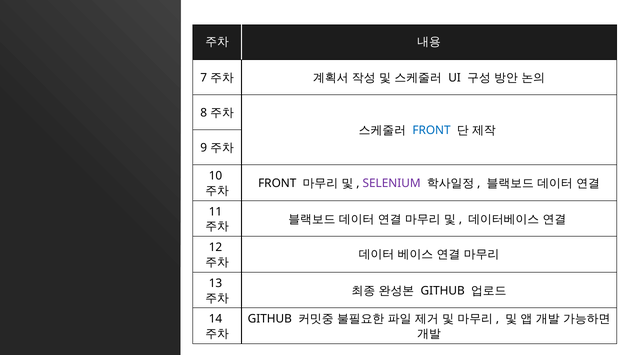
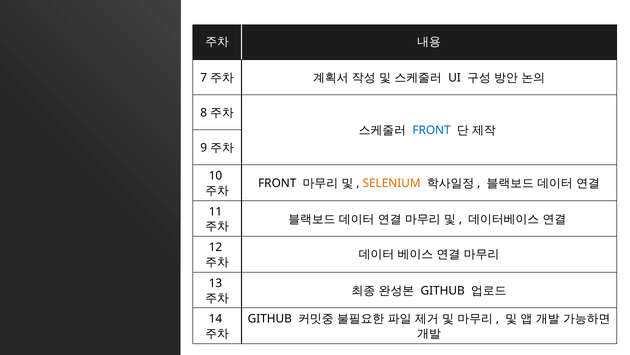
SELENIUM colour: purple -> orange (392, 183)
